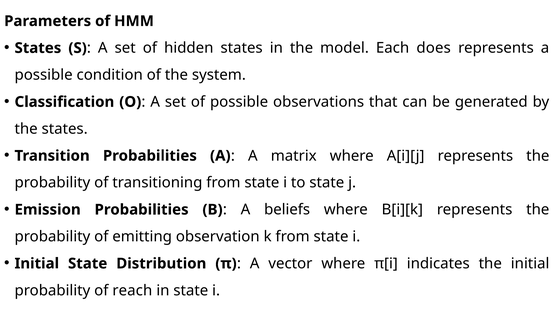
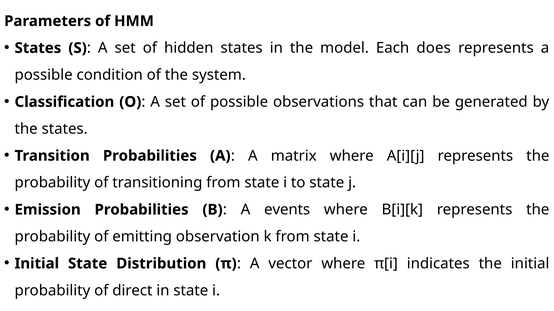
beliefs: beliefs -> events (287, 210)
reach: reach -> direct (132, 291)
